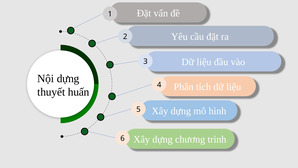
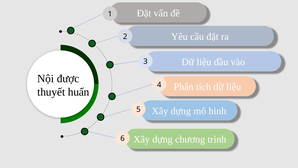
Nội dựng: dựng -> được (68, 78)
